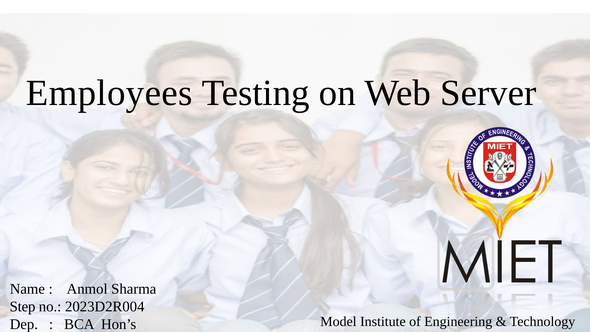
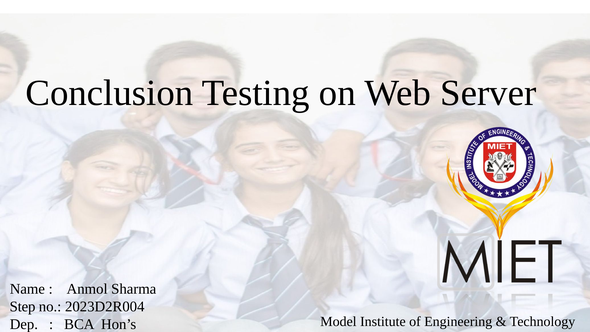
Employees: Employees -> Conclusion (109, 93)
